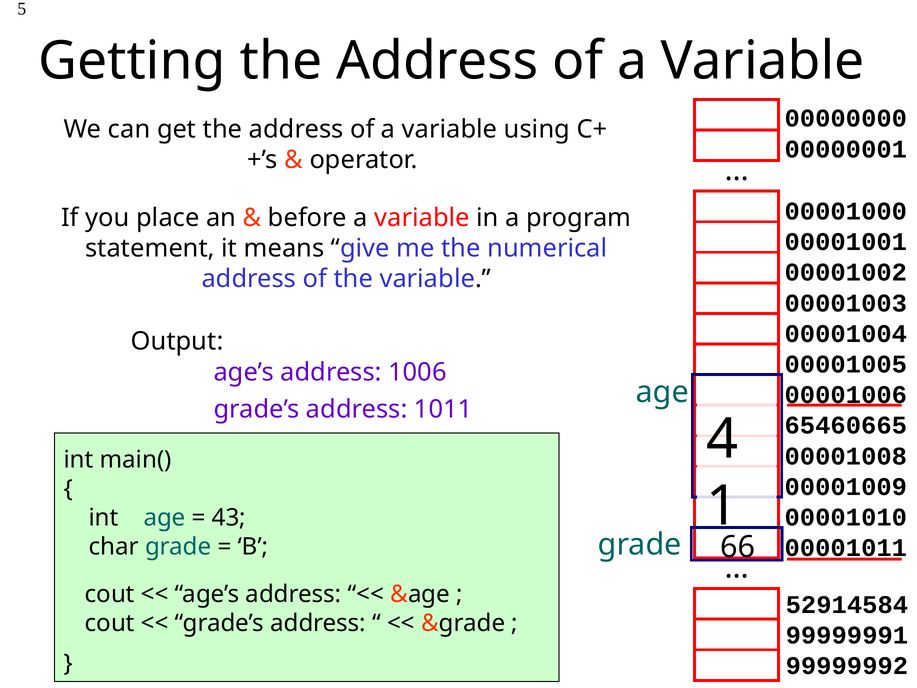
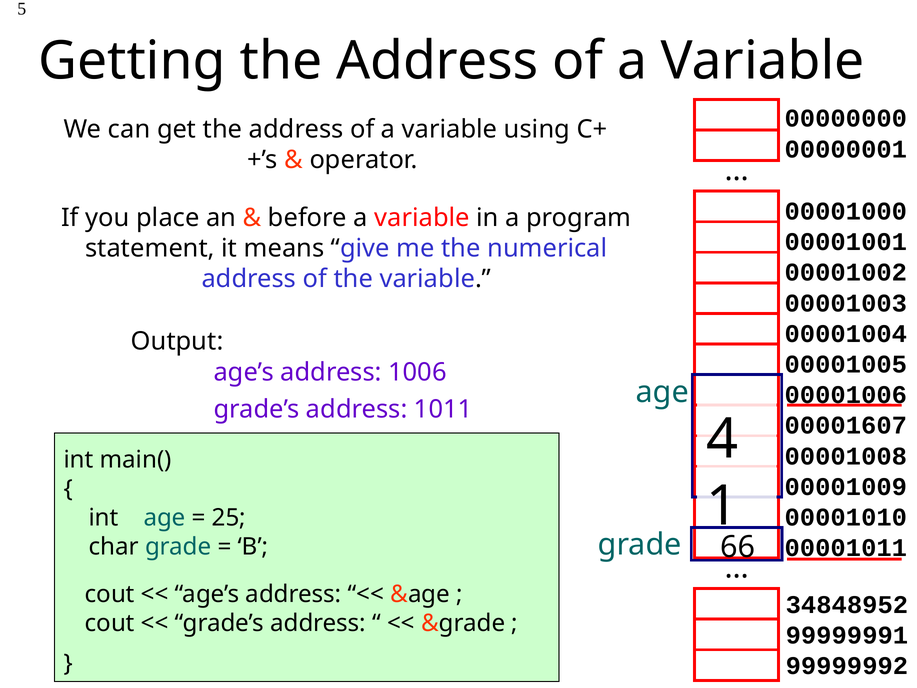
65460665: 65460665 -> 00001607 (846, 425)
43: 43 -> 25 (229, 518)
52914584: 52914584 -> 34848952 (847, 605)
